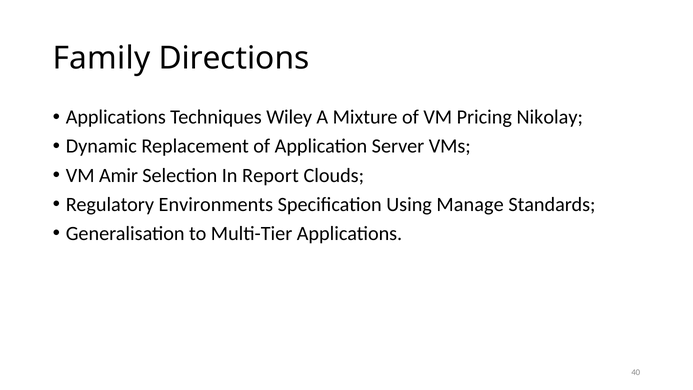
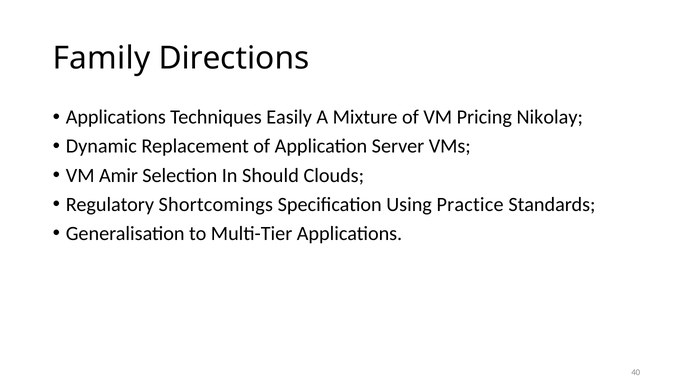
Wiley: Wiley -> Easily (289, 117)
Report: Report -> Should (270, 175)
Environments: Environments -> Shortcomings (216, 204)
Manage: Manage -> Practice (470, 204)
